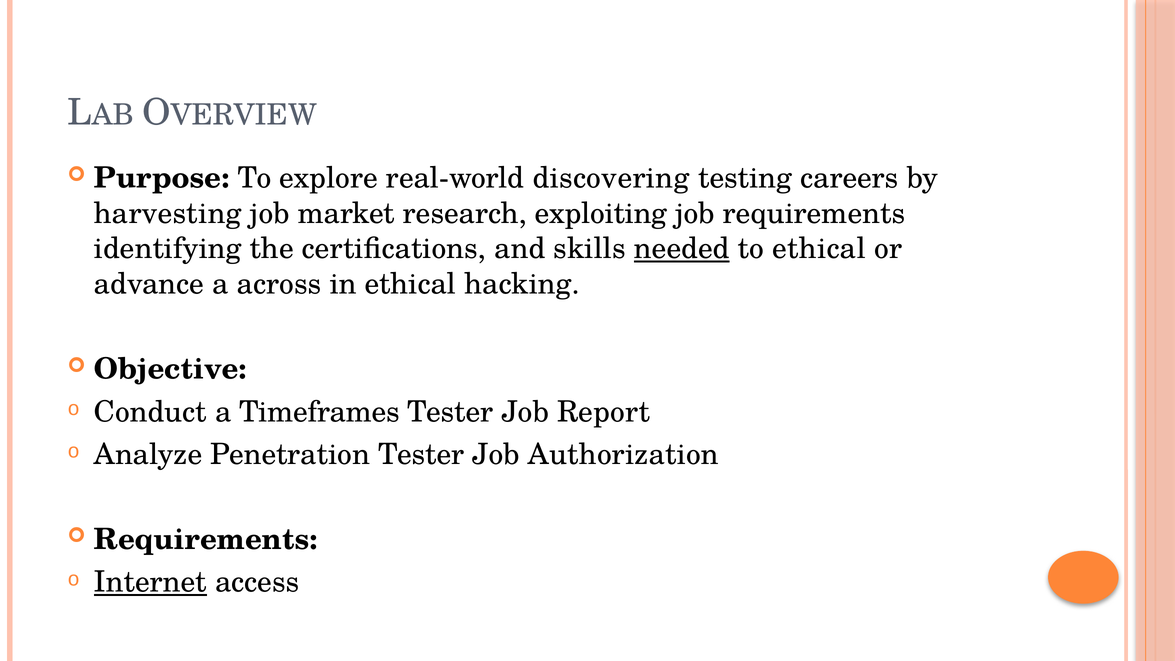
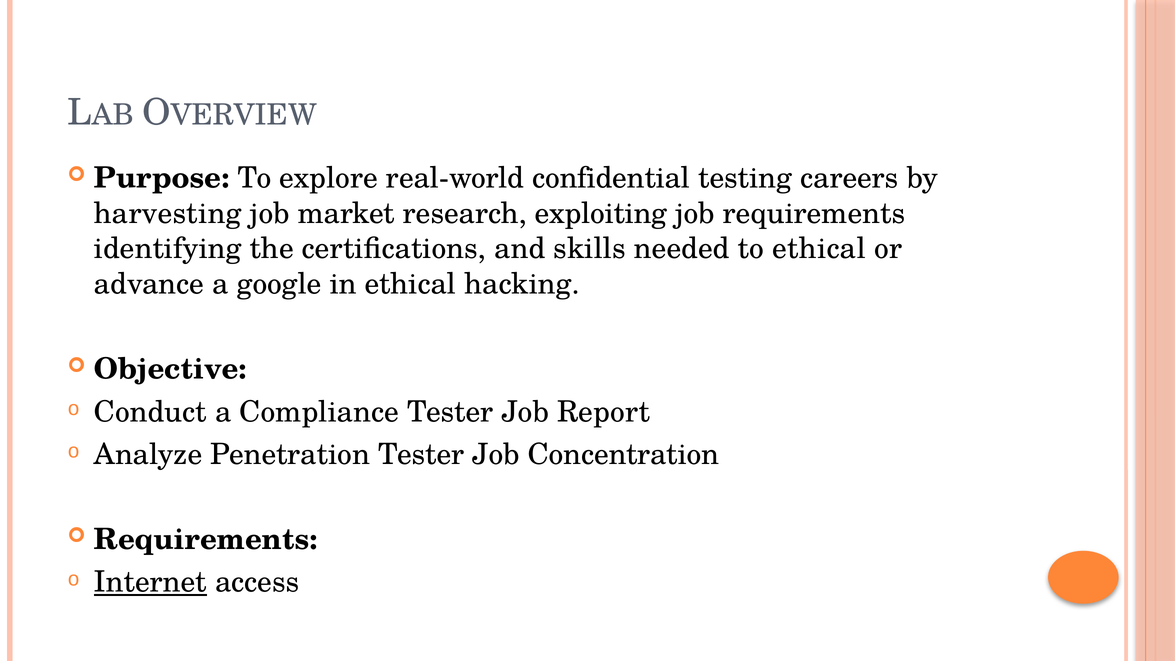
discovering: discovering -> confidential (611, 178)
needed underline: present -> none (682, 249)
across: across -> google (279, 284)
Timeframes: Timeframes -> Compliance (319, 412)
Authorization: Authorization -> Concentration (624, 454)
